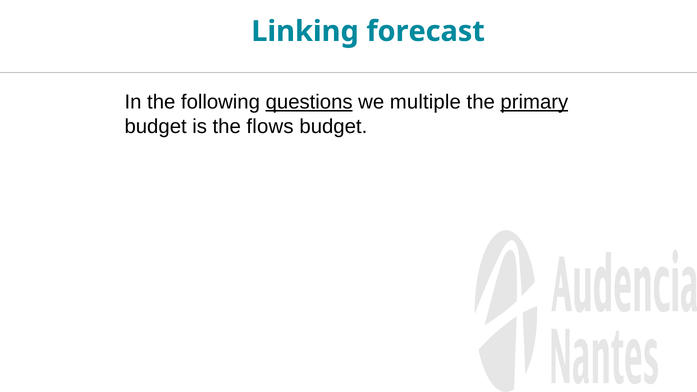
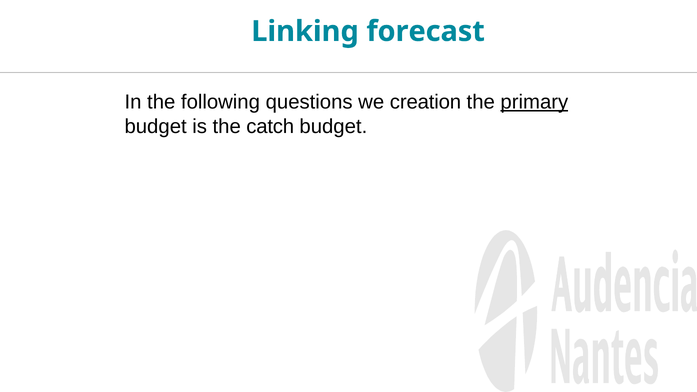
questions underline: present -> none (309, 102)
multiple: multiple -> creation (425, 102)
flows: flows -> catch (270, 126)
